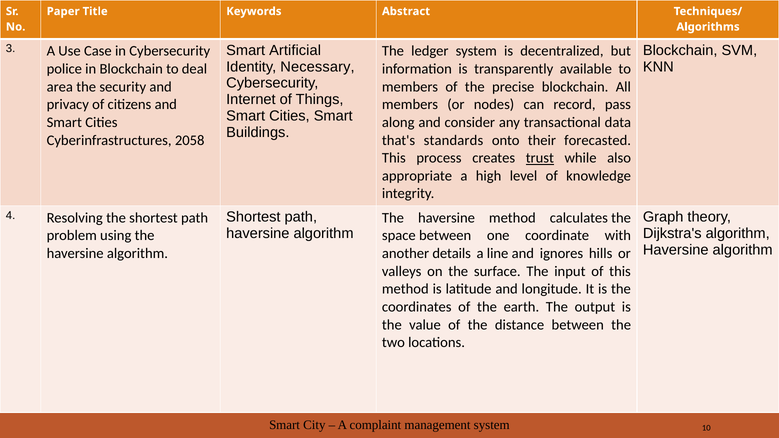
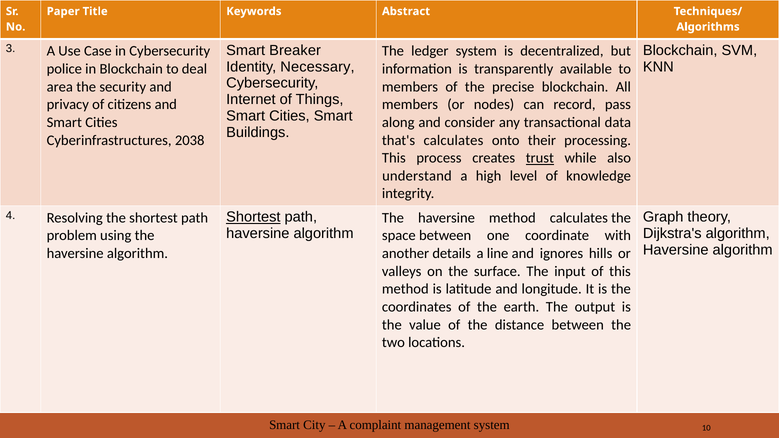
Artificial: Artificial -> Breaker (295, 50)
2058: 2058 -> 2038 (190, 140)
that's standards: standards -> calculates (453, 140)
forecasted: forecasted -> processing (598, 140)
appropriate: appropriate -> understand (417, 176)
Shortest underline: none -> present (253, 217)
